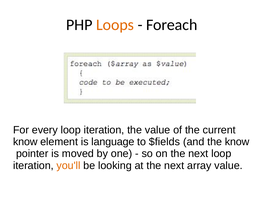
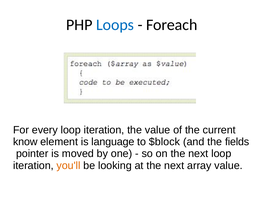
Loops colour: orange -> blue (115, 25)
$fields: $fields -> $block (164, 141)
the know: know -> fields (237, 141)
